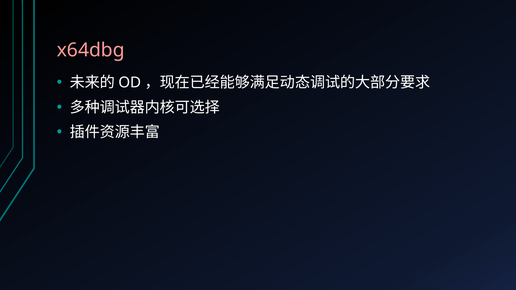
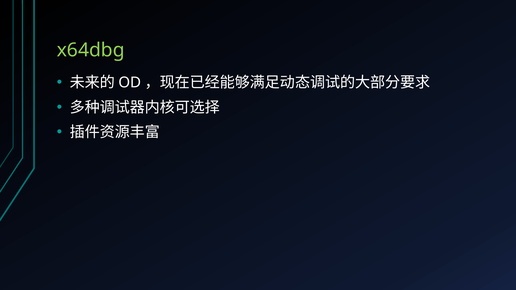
x64dbg colour: pink -> light green (91, 50)
